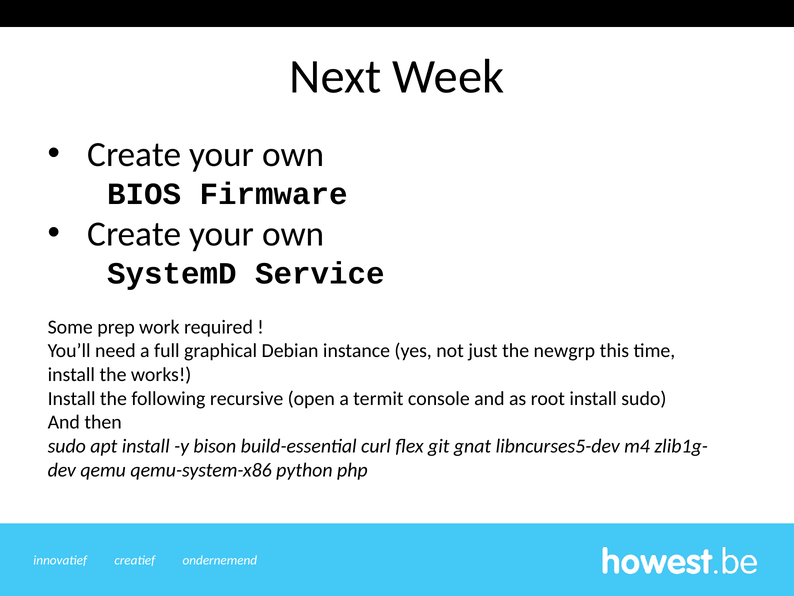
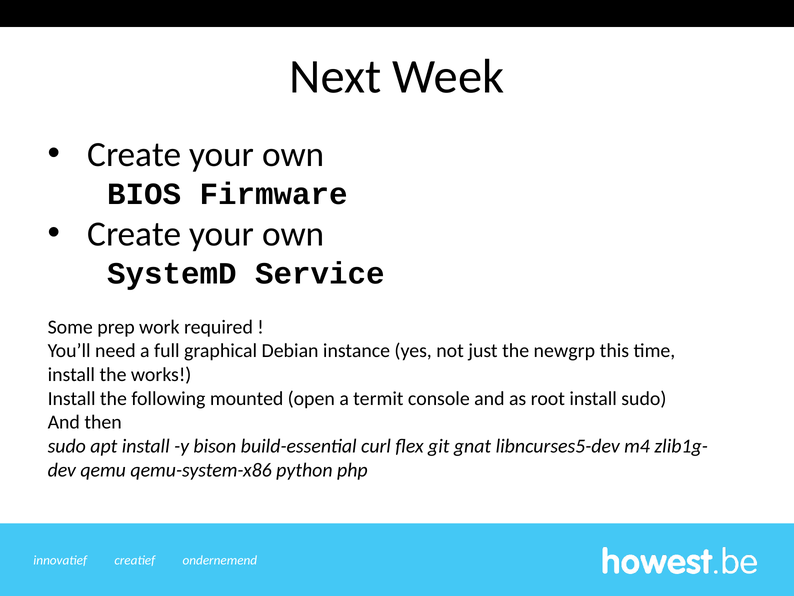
recursive: recursive -> mounted (247, 398)
